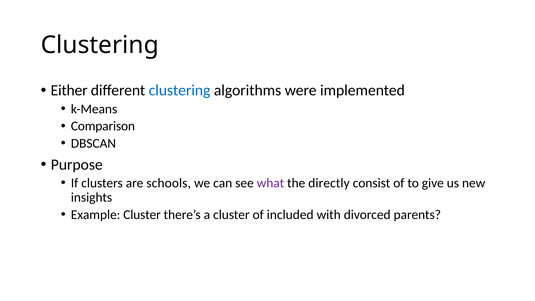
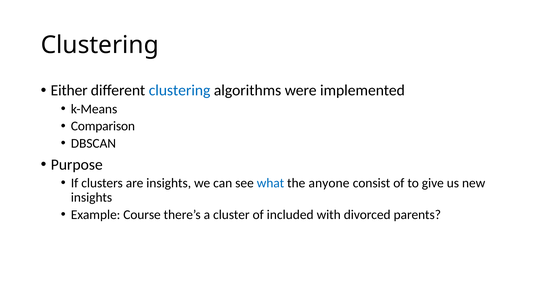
are schools: schools -> insights (169, 183)
what colour: purple -> blue (271, 183)
directly: directly -> anyone (329, 183)
Example Cluster: Cluster -> Course (142, 215)
